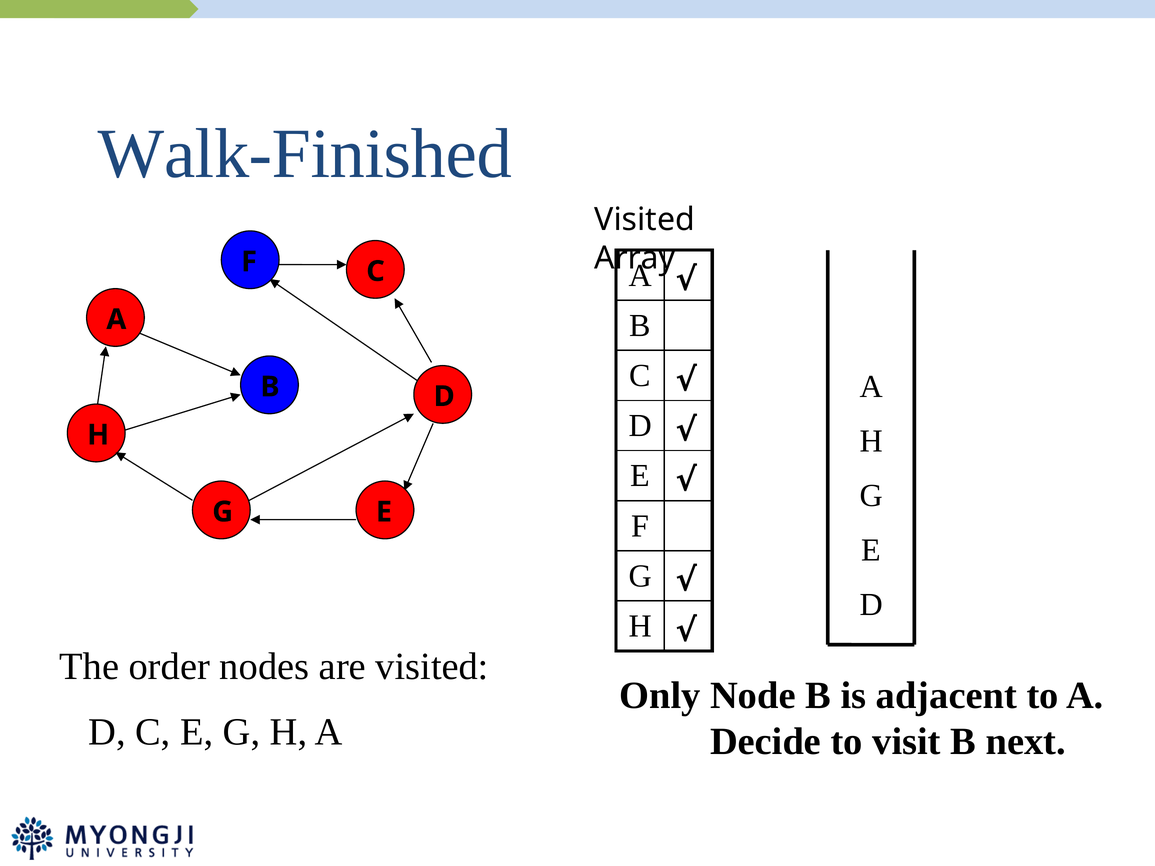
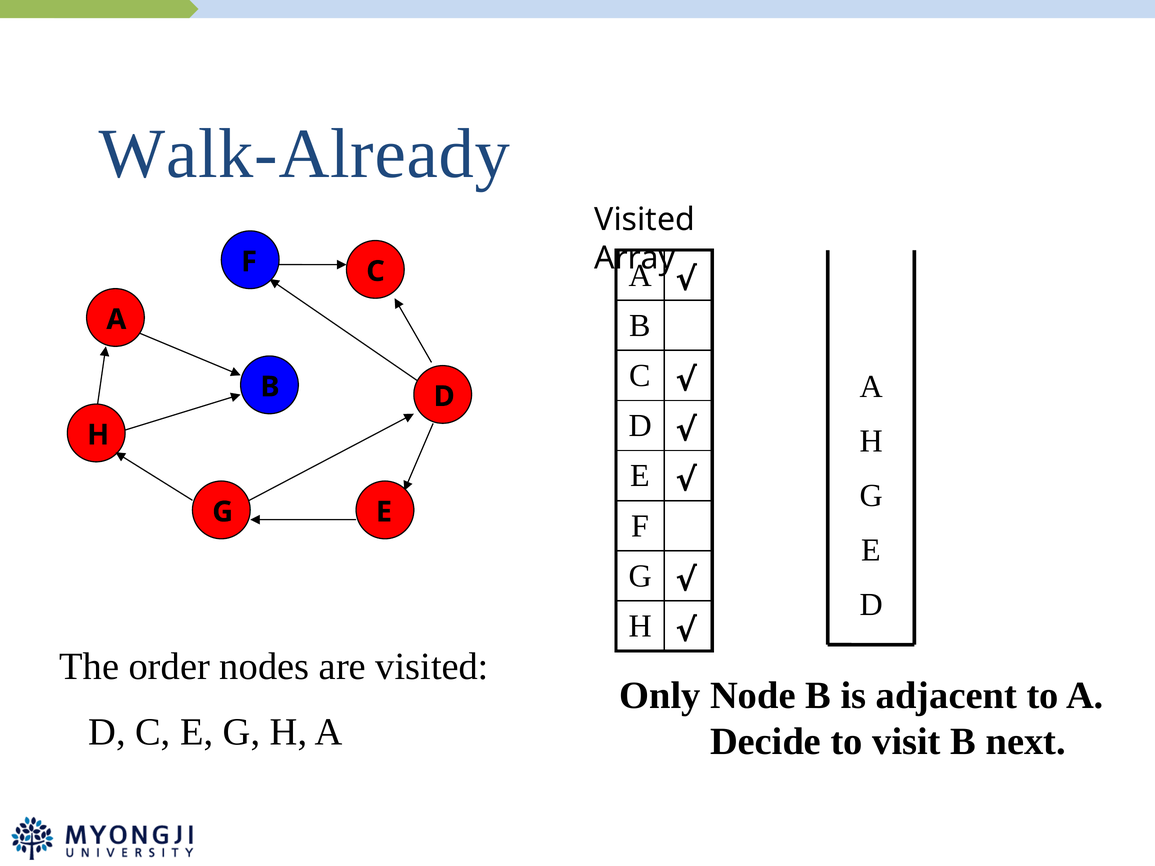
Walk-Finished: Walk-Finished -> Walk-Already (304, 154)
